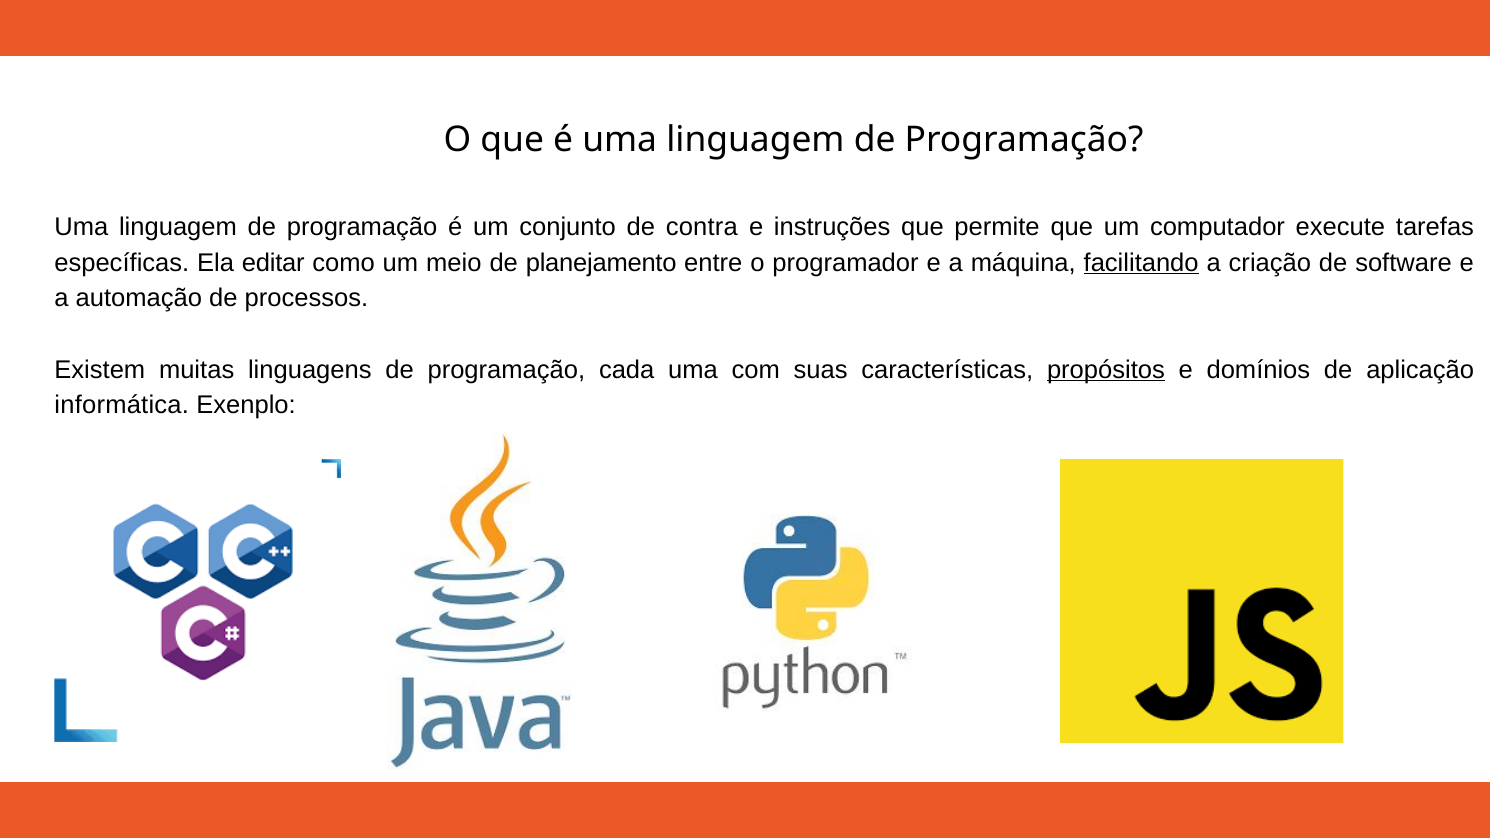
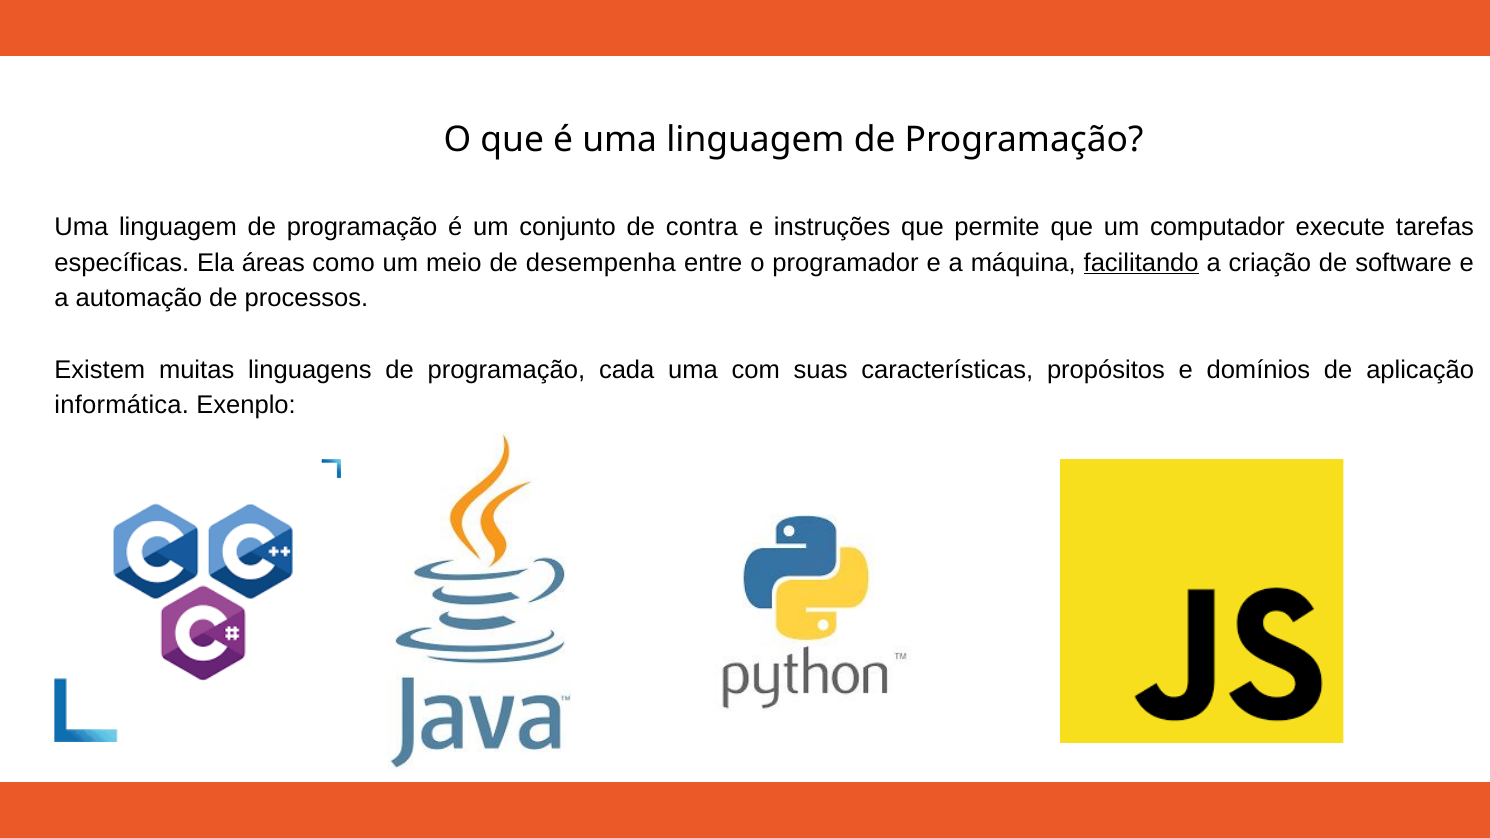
editar: editar -> áreas (273, 263)
planejamento: planejamento -> desempenha (601, 263)
propósitos underline: present -> none (1106, 370)
